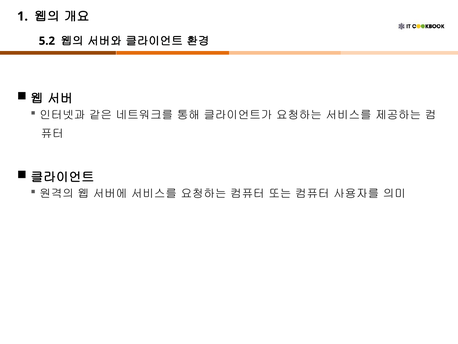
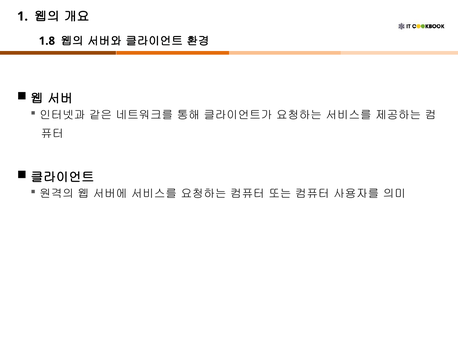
5.2: 5.2 -> 1.8 (47, 41)
